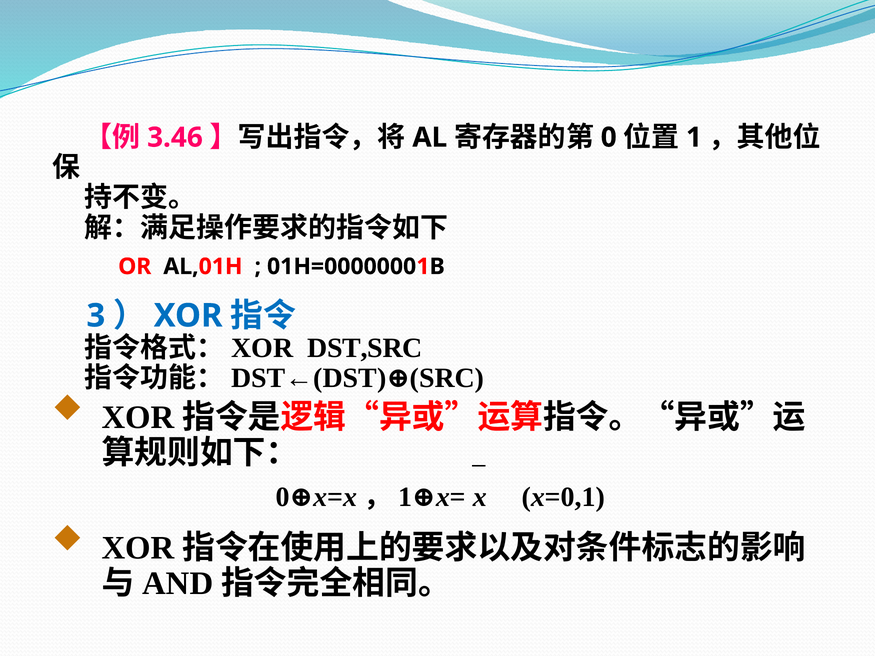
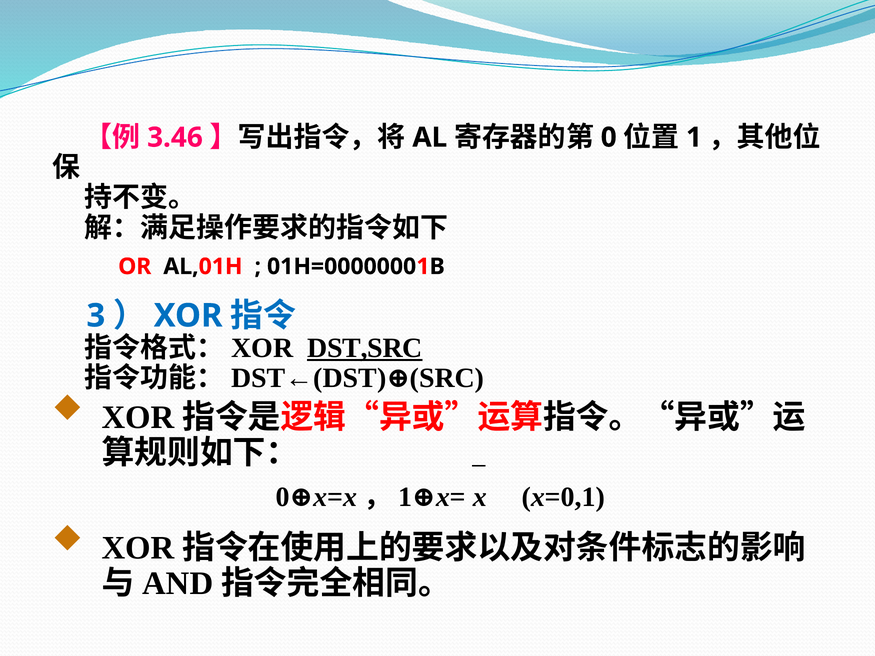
DST,SRC underline: none -> present (365, 348)
